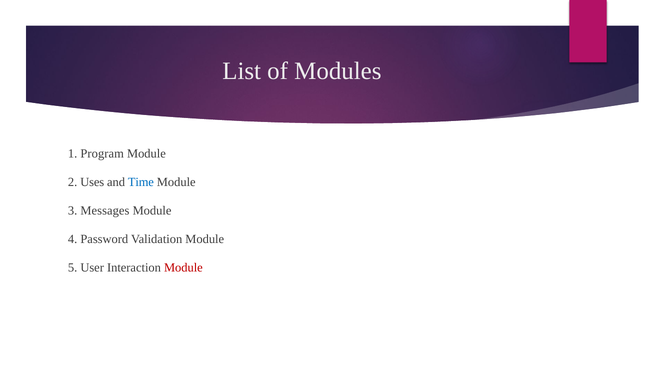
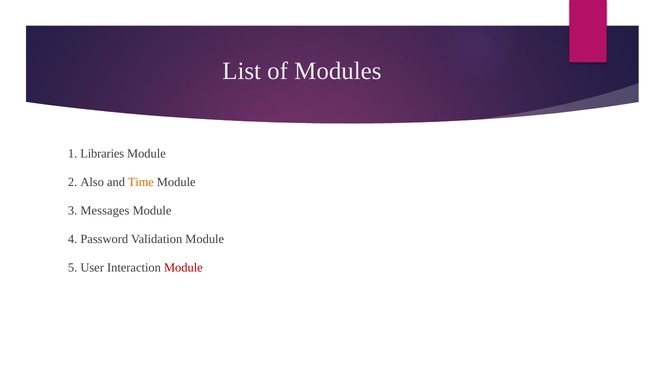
Program: Program -> Libraries (102, 154)
Uses: Uses -> Also (92, 182)
Time colour: blue -> orange (141, 182)
